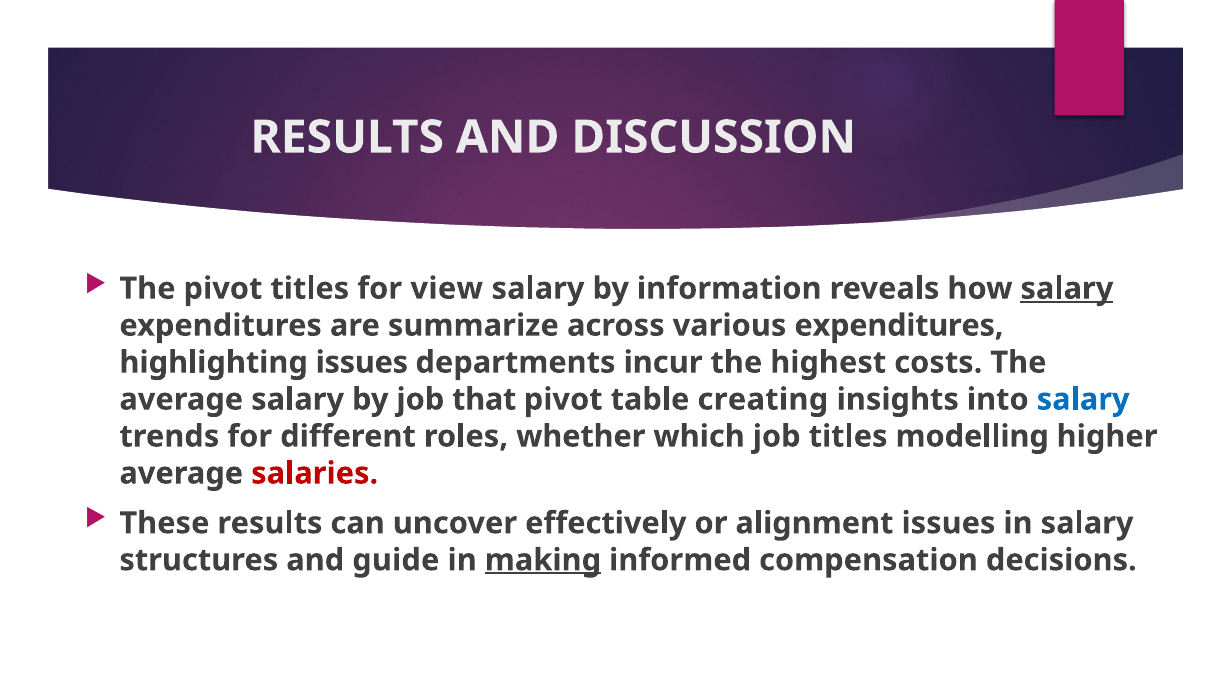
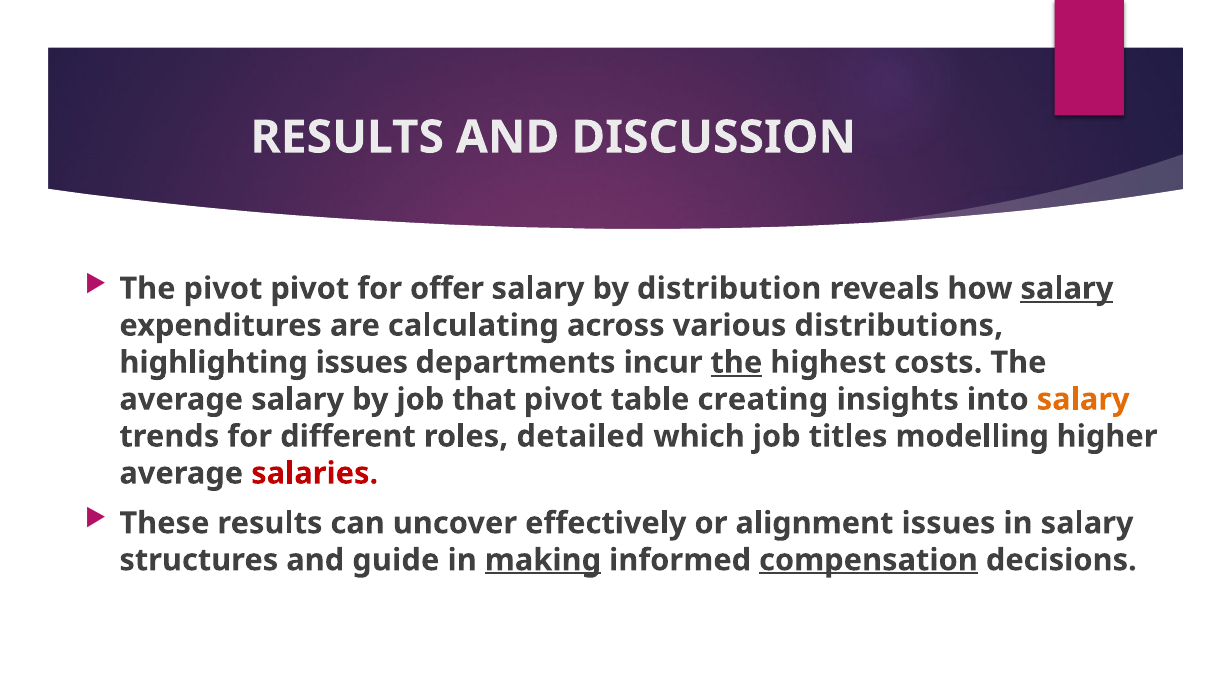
pivot titles: titles -> pivot (310, 289)
view: view -> offer (447, 289)
information: information -> distribution (729, 289)
summarize: summarize -> calculating (473, 326)
various expenditures: expenditures -> distributions (899, 326)
the underline: none -> present (736, 362)
salary colour: blue -> orange (1083, 399)
whether: whether -> detailed (581, 436)
compensation underline: none -> present (868, 560)
